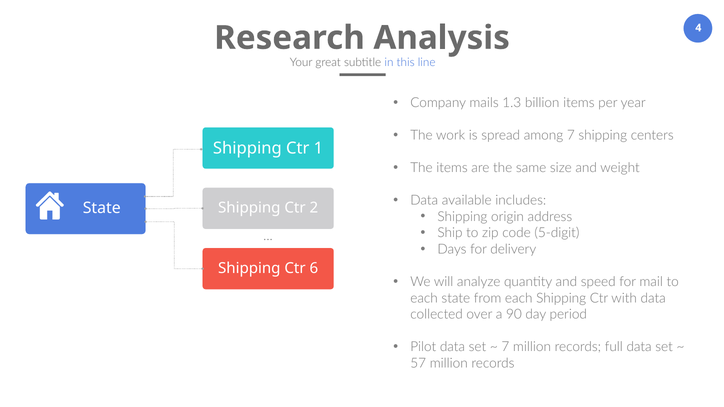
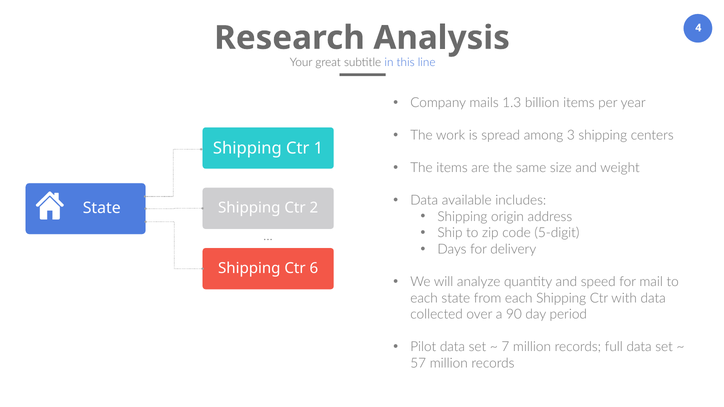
among 7: 7 -> 3 (571, 135)
